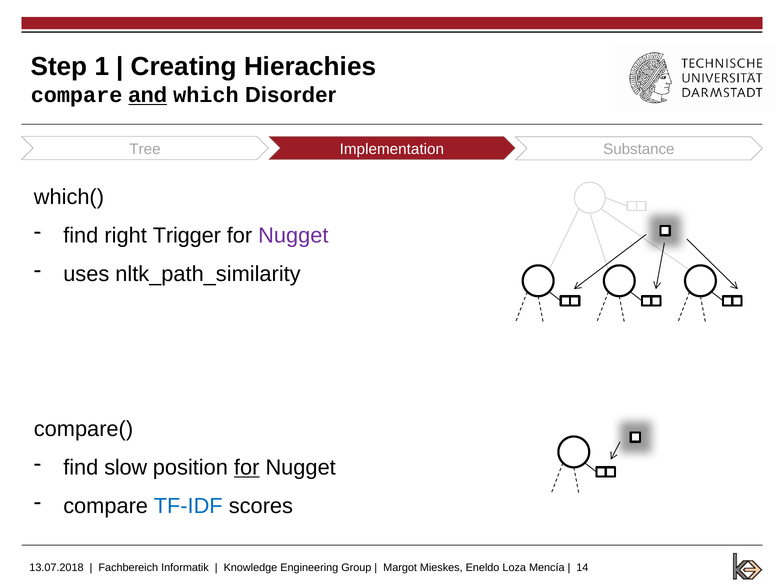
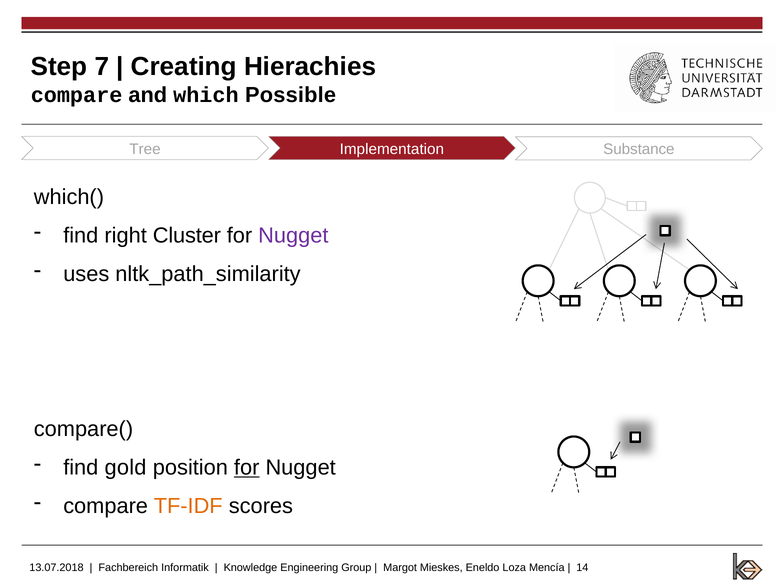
1: 1 -> 7 (102, 67)
and underline: present -> none (148, 95)
Disorder: Disorder -> Possible (291, 95)
Trigger: Trigger -> Cluster (187, 236)
slow: slow -> gold (126, 468)
TF-IDF colour: blue -> orange (188, 506)
